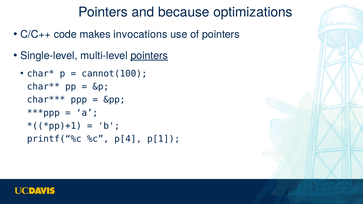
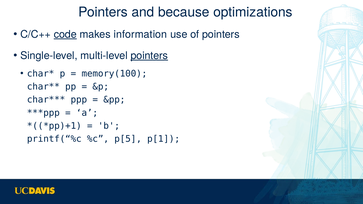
code underline: none -> present (65, 34)
invocations: invocations -> information (140, 34)
cannot(100: cannot(100 -> memory(100 (114, 74)
p[4: p[4 -> p[5 (128, 139)
